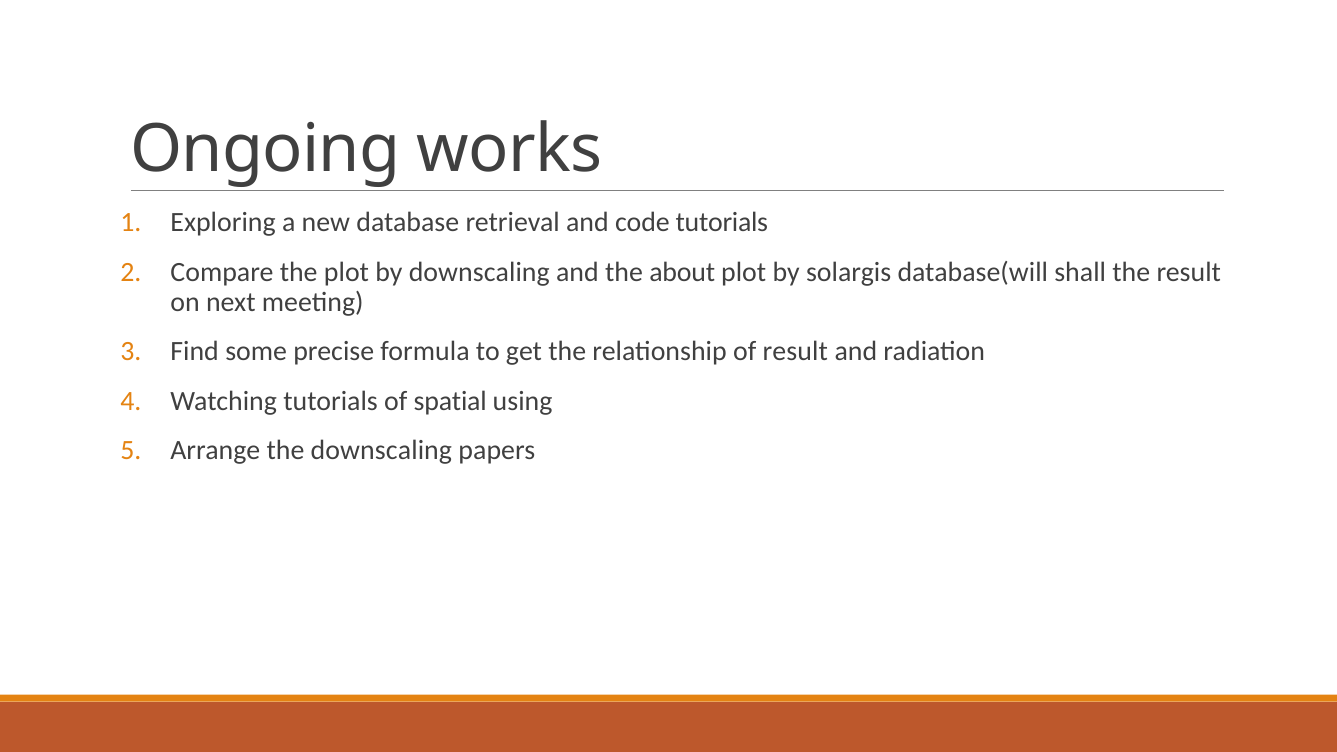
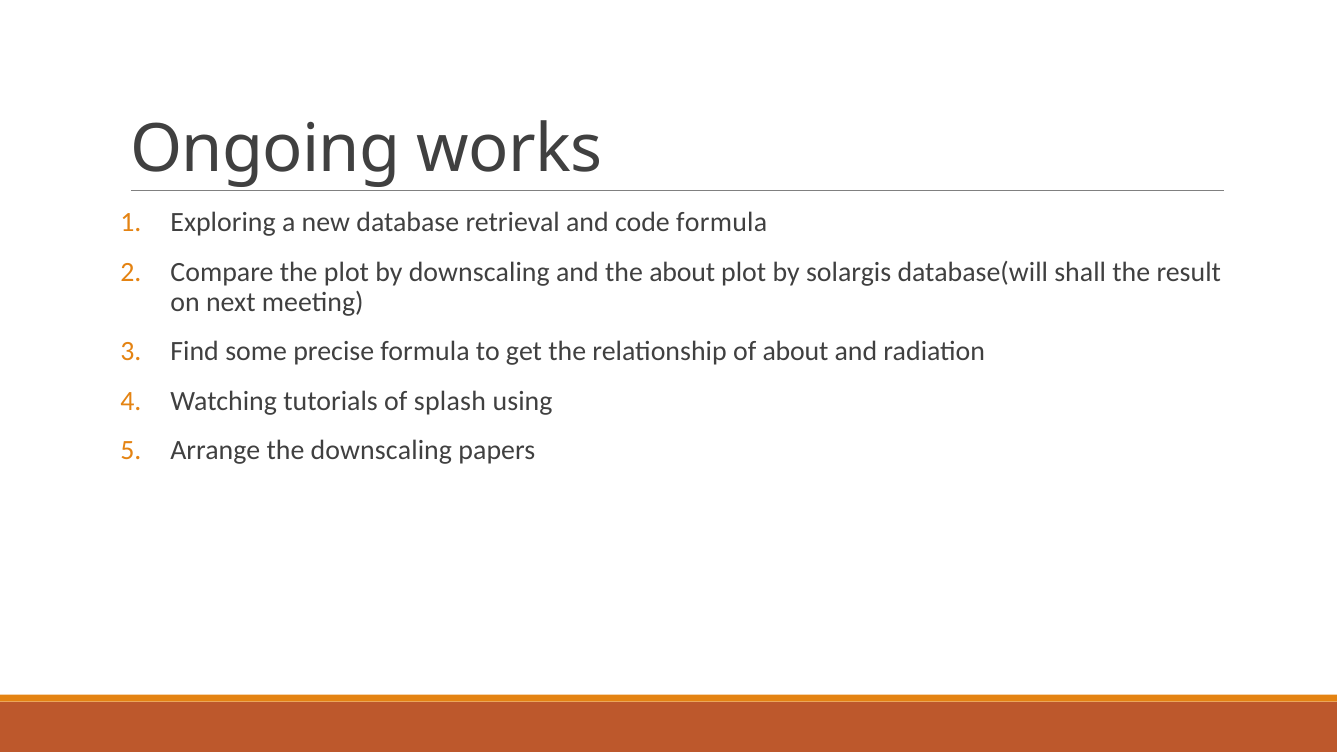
code tutorials: tutorials -> formula (722, 222)
of result: result -> about (795, 352)
spatial: spatial -> splash (450, 401)
